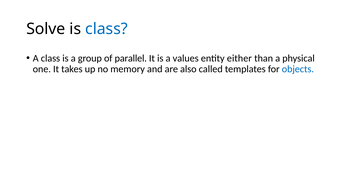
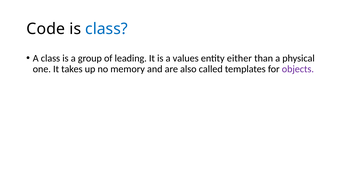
Solve: Solve -> Code (46, 29)
parallel: parallel -> leading (131, 58)
objects colour: blue -> purple (298, 69)
